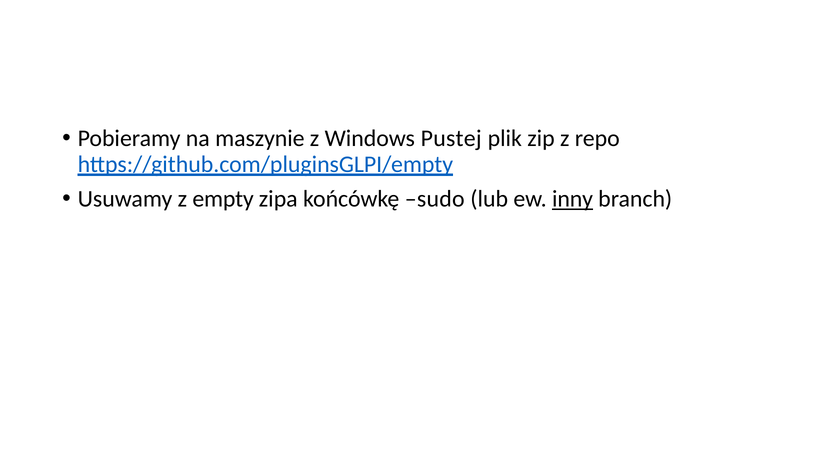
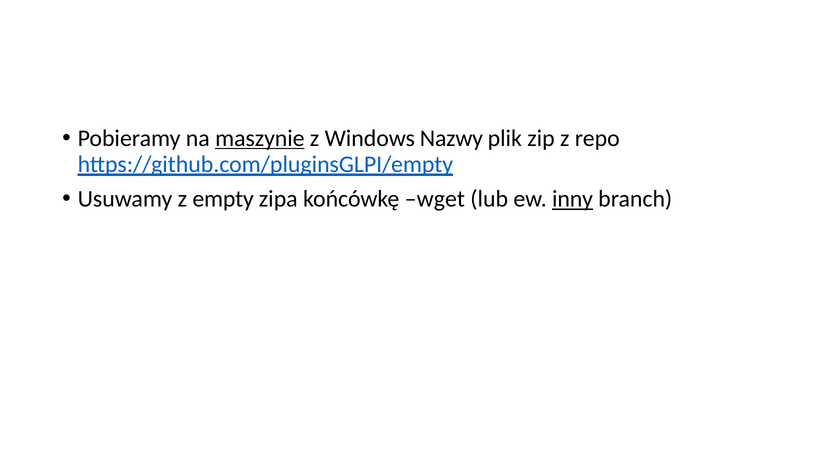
maszynie underline: none -> present (260, 138)
Pustej: Pustej -> Nazwy (451, 138)
sudo: sudo -> wget (435, 199)
